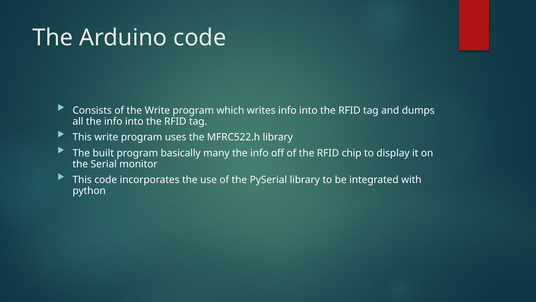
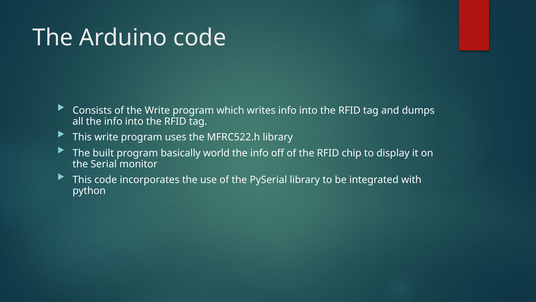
many: many -> world (216, 153)
